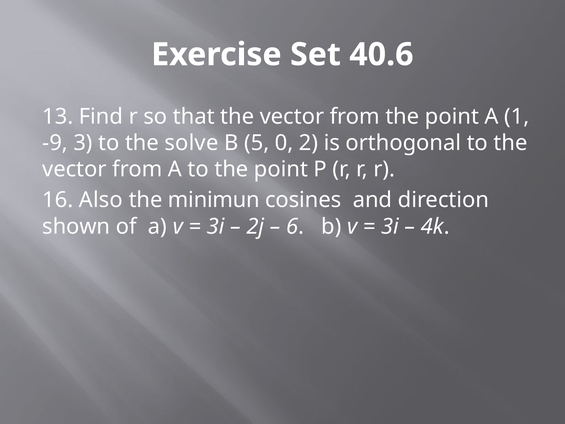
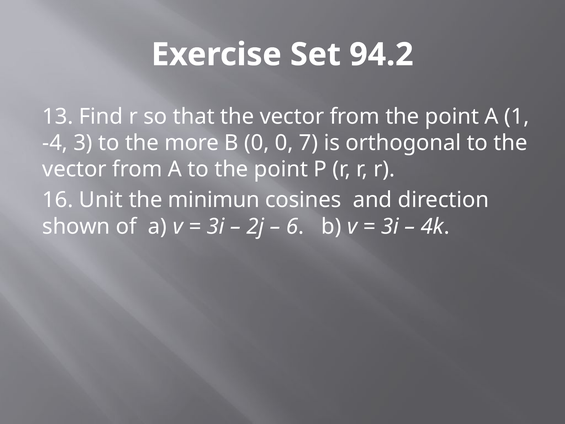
40.6: 40.6 -> 94.2 (381, 55)
-9: -9 -> -4 (55, 143)
solve: solve -> more (192, 143)
B 5: 5 -> 0 (257, 143)
2: 2 -> 7 (309, 143)
Also: Also -> Unit (101, 200)
